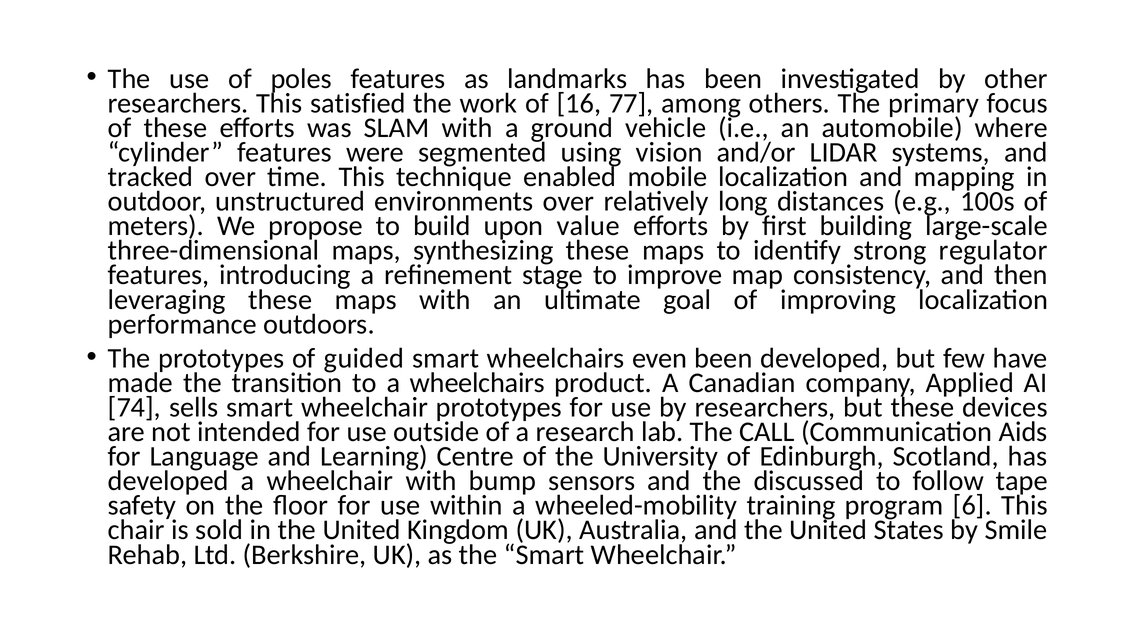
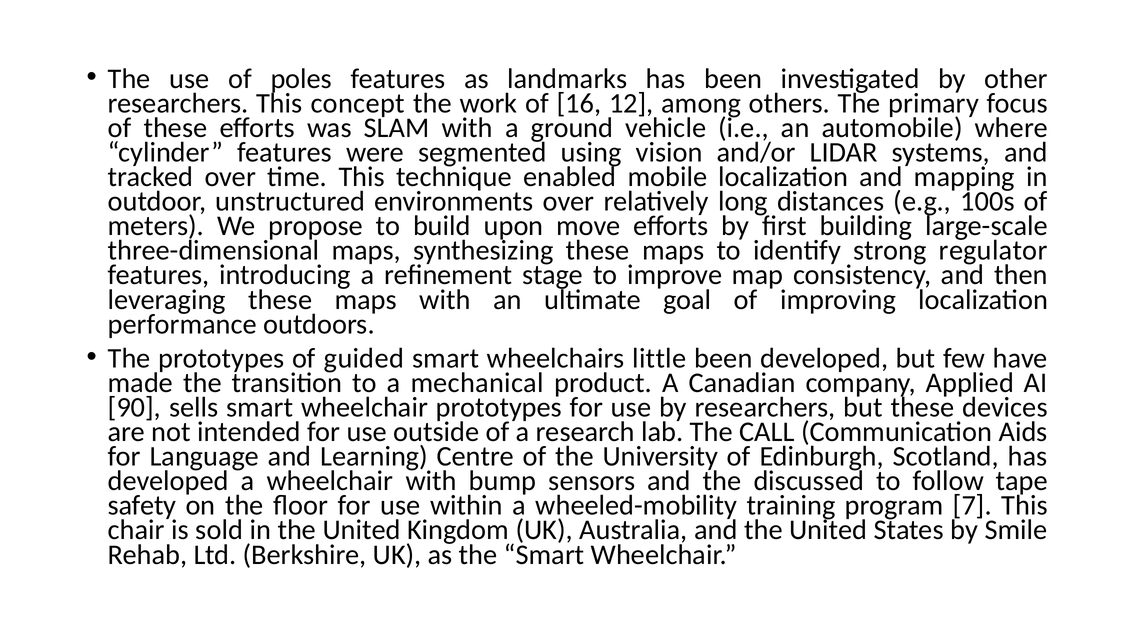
satisfied: satisfied -> concept (358, 103)
77: 77 -> 12 (631, 103)
value: value -> move (588, 226)
even: even -> little (659, 358)
a wheelchairs: wheelchairs -> mechanical (477, 382)
74: 74 -> 90 (134, 407)
6: 6 -> 7 (972, 505)
